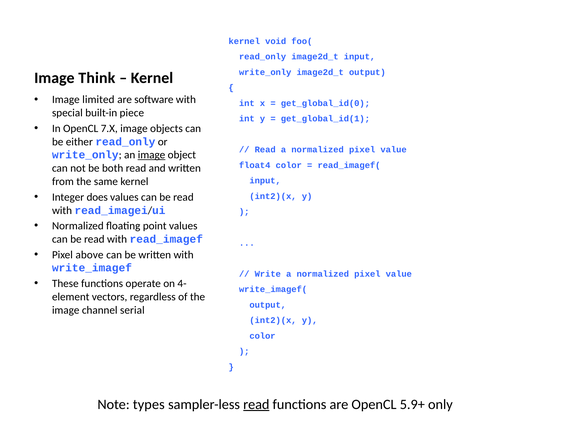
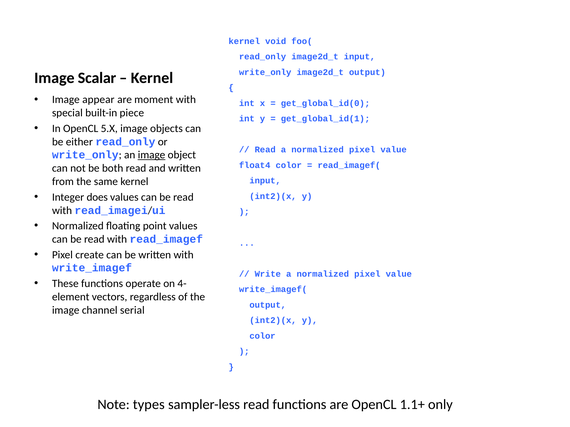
Think: Think -> Scalar (97, 78)
limited: limited -> appear (98, 100)
software: software -> moment (154, 100)
7.X: 7.X -> 5.X (109, 129)
above: above -> create (90, 255)
read underline: present -> none (256, 405)
5.9+: 5.9+ -> 1.1+ (412, 405)
